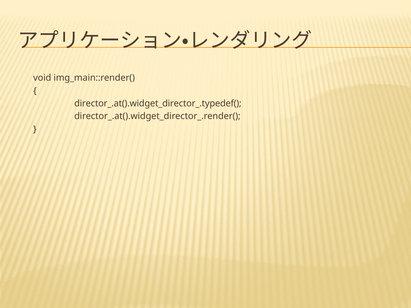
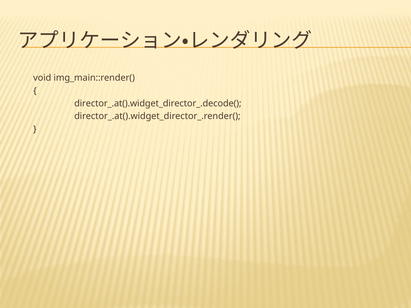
director_.at().widget_director_.typedef(: director_.at().widget_director_.typedef( -> director_.at().widget_director_.decode( (158, 104)
